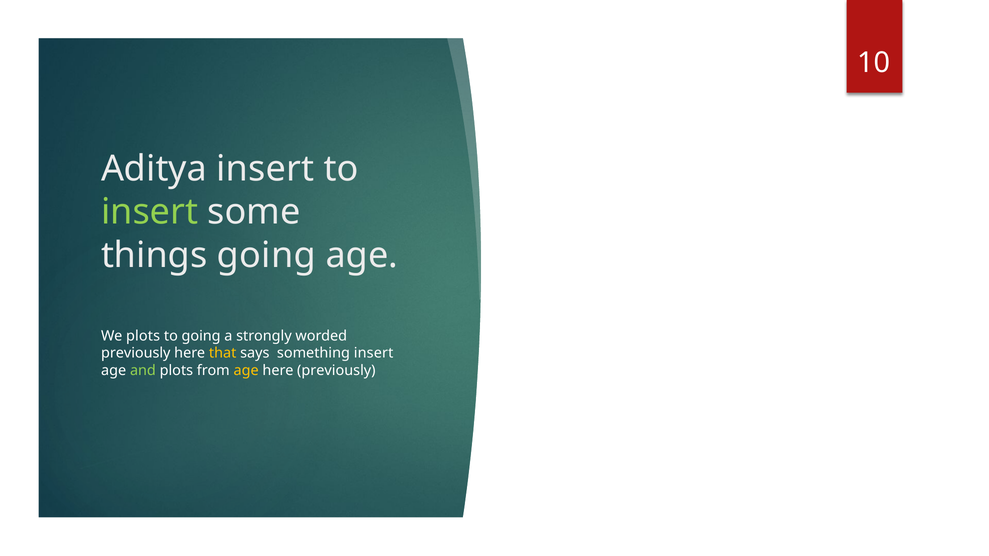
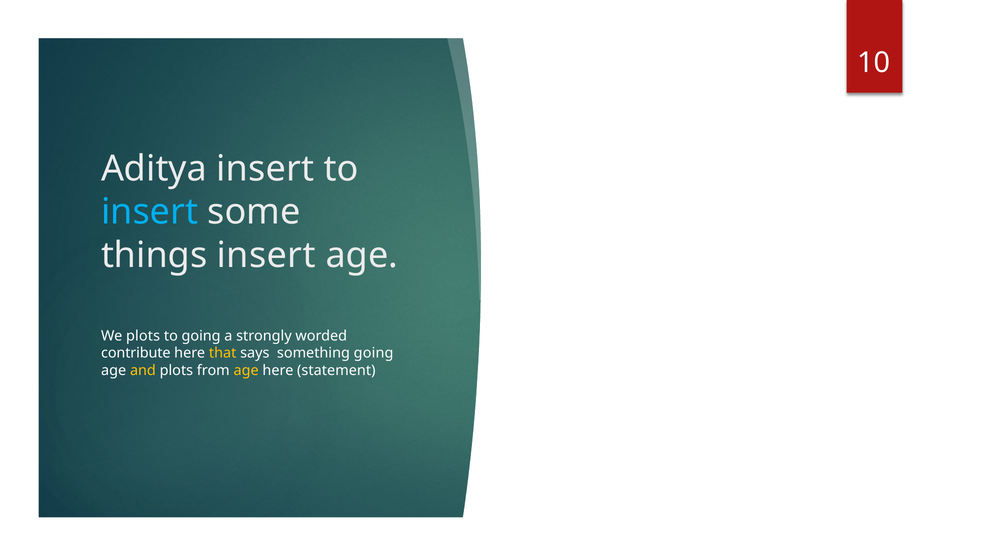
insert colour: light green -> light blue (150, 212)
things going: going -> insert (266, 255)
previously: previously -> contribute (136, 353)
something insert: insert -> going (374, 353)
and colour: light green -> yellow (143, 371)
here previously: previously -> statement (336, 371)
